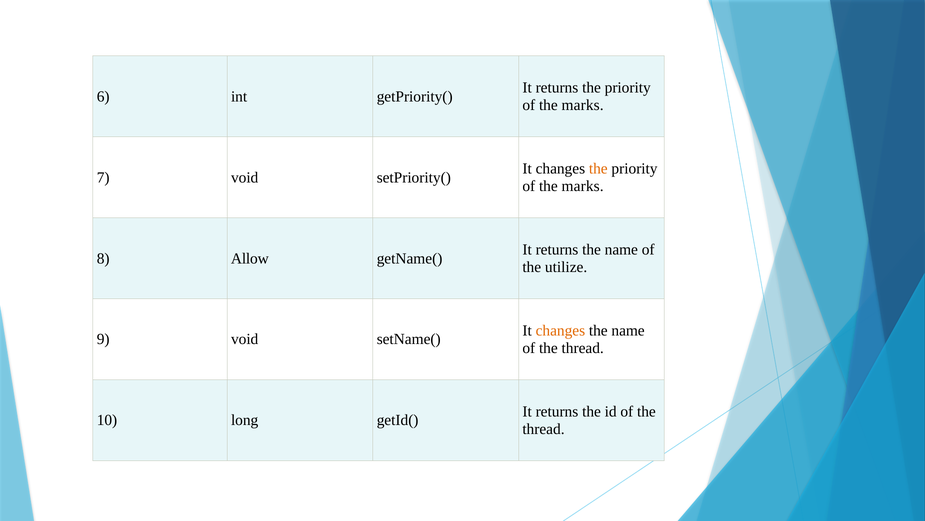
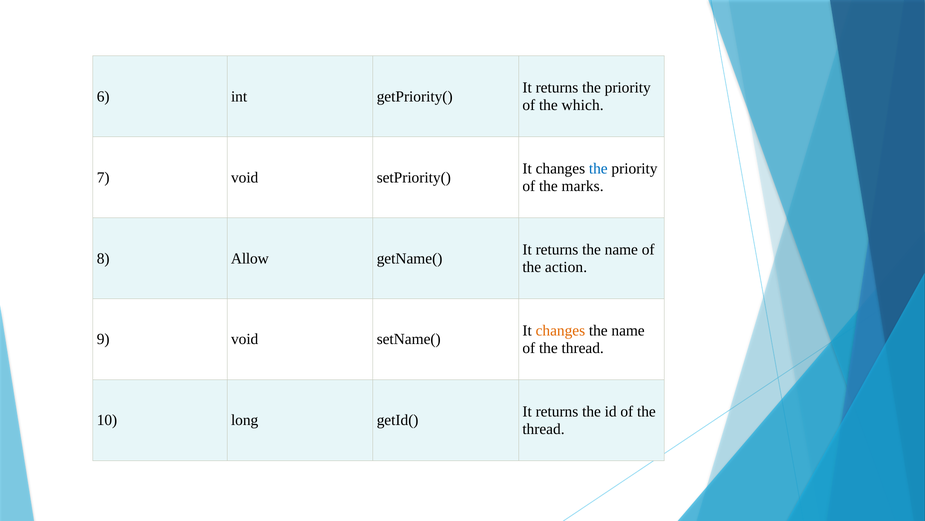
marks: marks -> which (583, 105)
the colour: orange -> blue (598, 169)
utilize: utilize -> action (566, 267)
